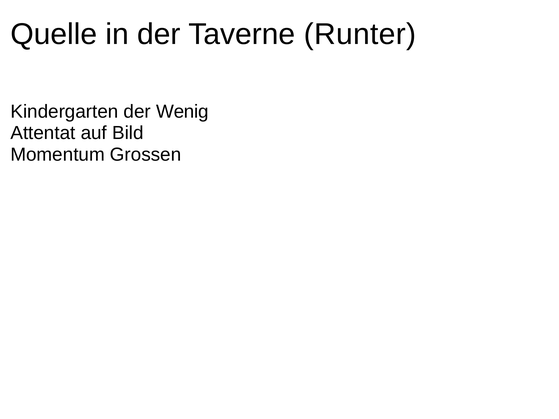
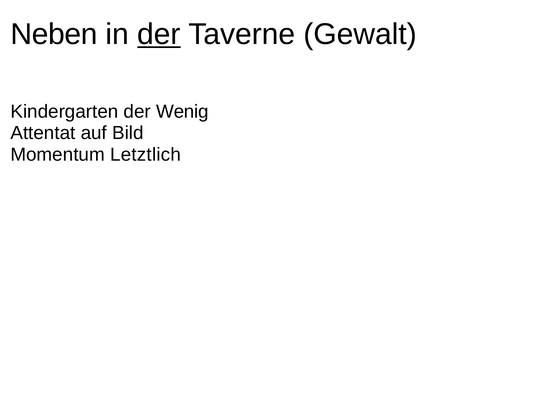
Quelle: Quelle -> Neben (54, 34)
der underline: none -> present (159, 34)
Runter: Runter -> Gewalt (360, 34)
Grossen: Grossen -> Letztlich (146, 155)
